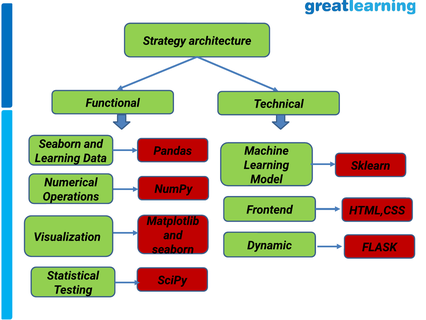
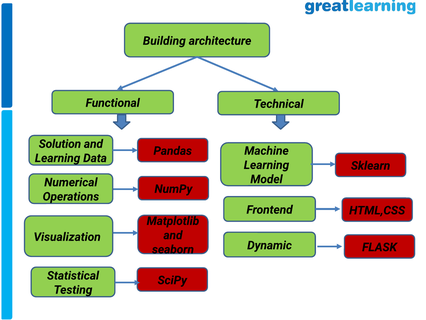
Strategy: Strategy -> Building (164, 41)
Seaborn: Seaborn -> Solution (60, 144)
